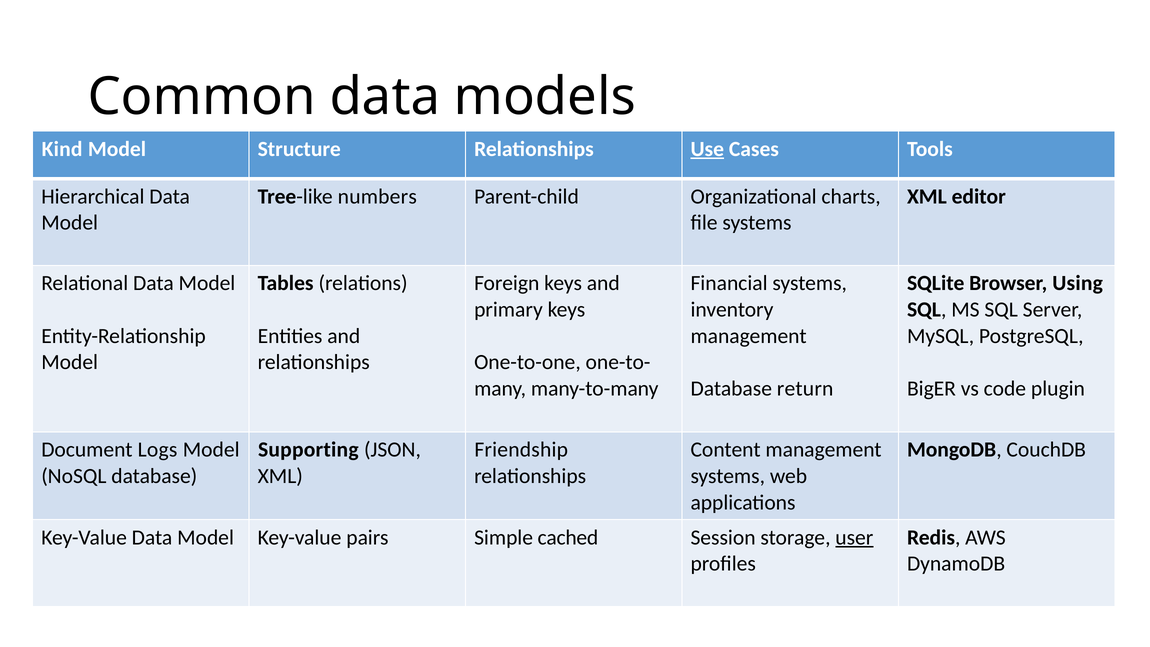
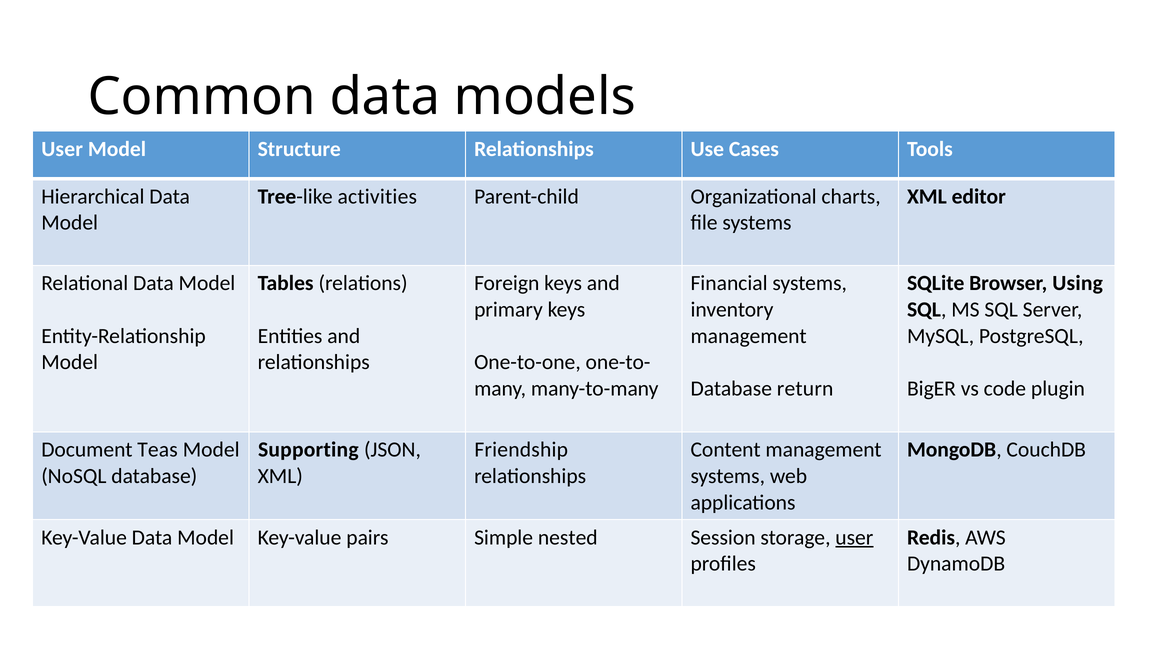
Kind: Kind -> User (62, 149)
Use underline: present -> none (707, 149)
numbers: numbers -> activities (377, 196)
Logs: Logs -> Teas (158, 450)
cached: cached -> nested (568, 537)
